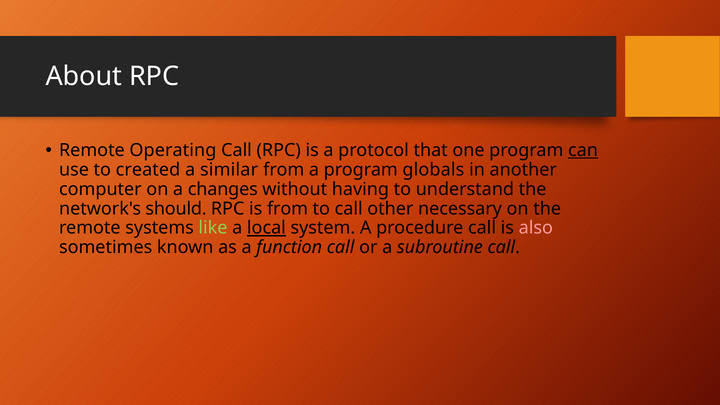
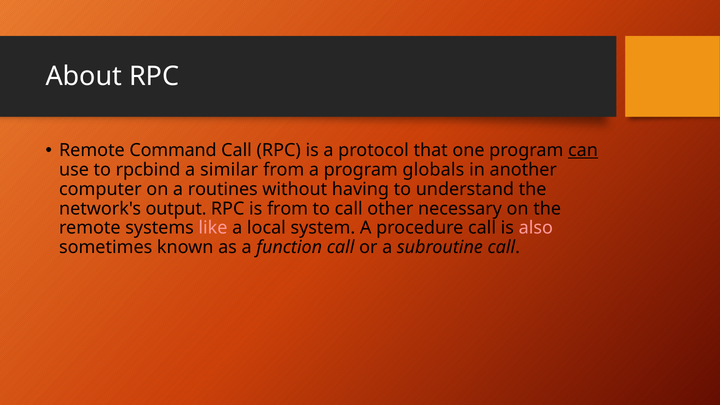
Operating: Operating -> Command (173, 150)
created: created -> rpcbind (148, 170)
changes: changes -> routines (223, 189)
should: should -> output (176, 209)
like colour: light green -> pink (213, 228)
local underline: present -> none (266, 228)
